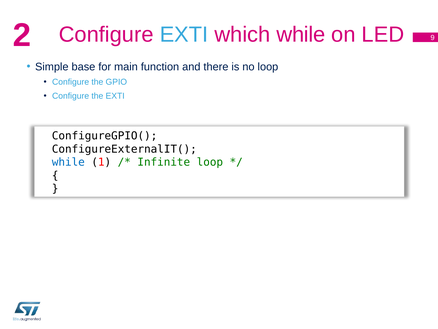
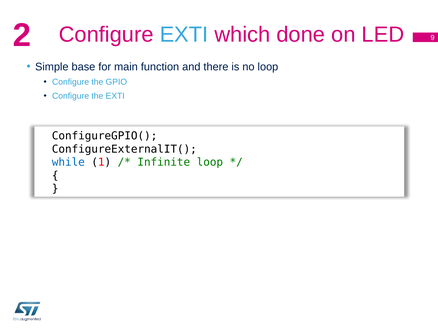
which while: while -> done (301, 34)
